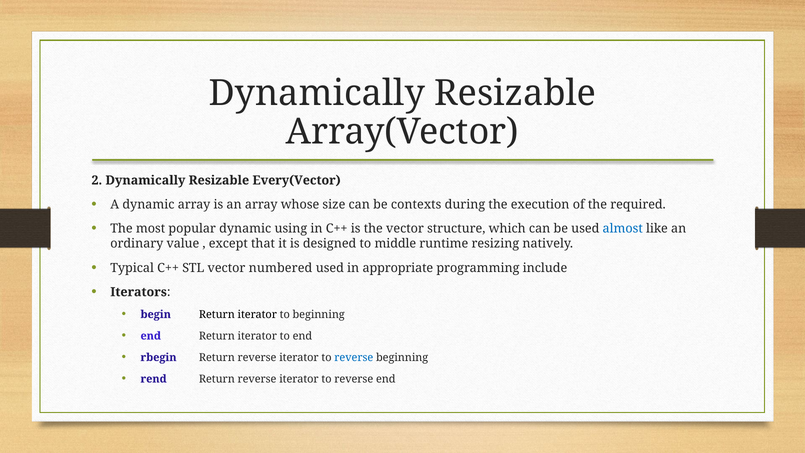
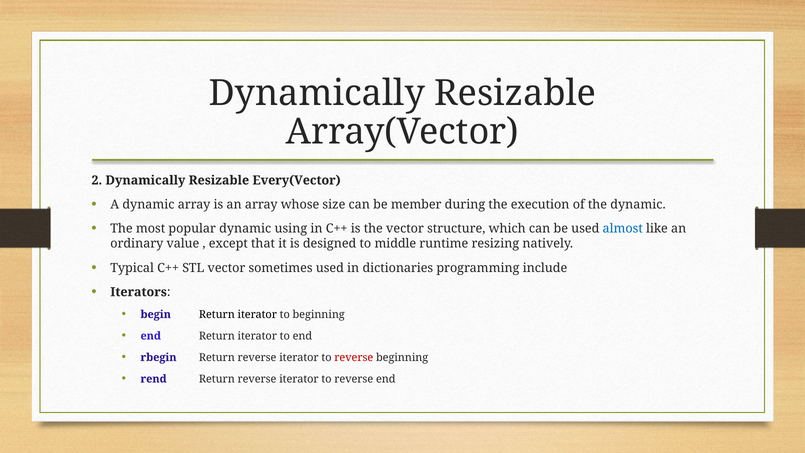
contexts: contexts -> member (416, 204)
the required: required -> dynamic (638, 204)
numbered: numbered -> sometimes (281, 268)
appropriate: appropriate -> dictionaries (398, 268)
reverse colour: blue -> red (354, 357)
